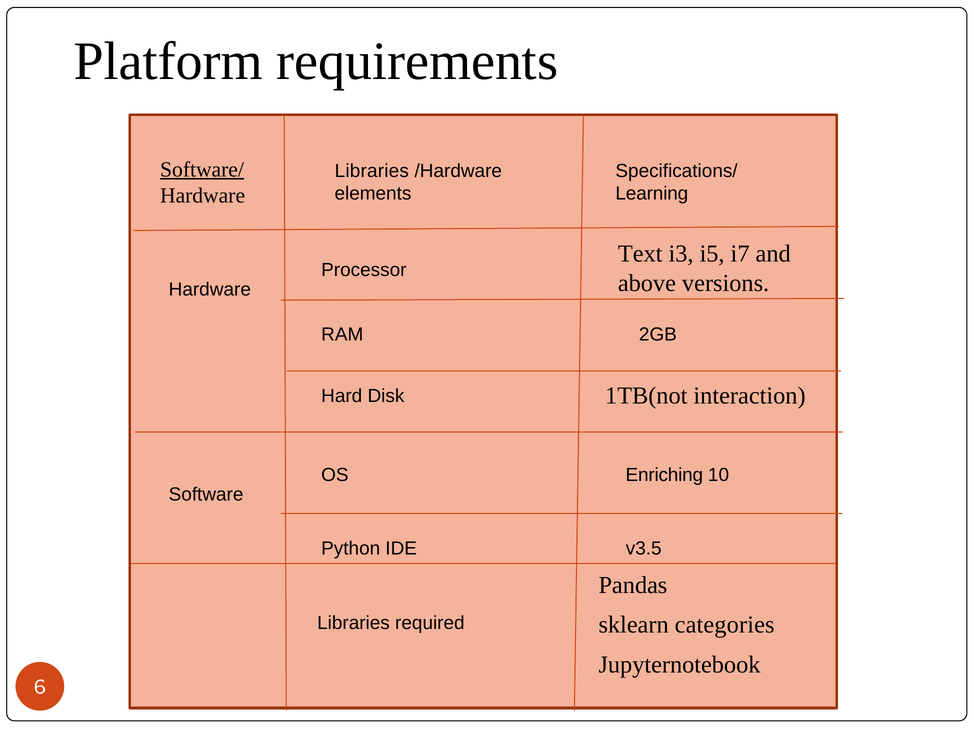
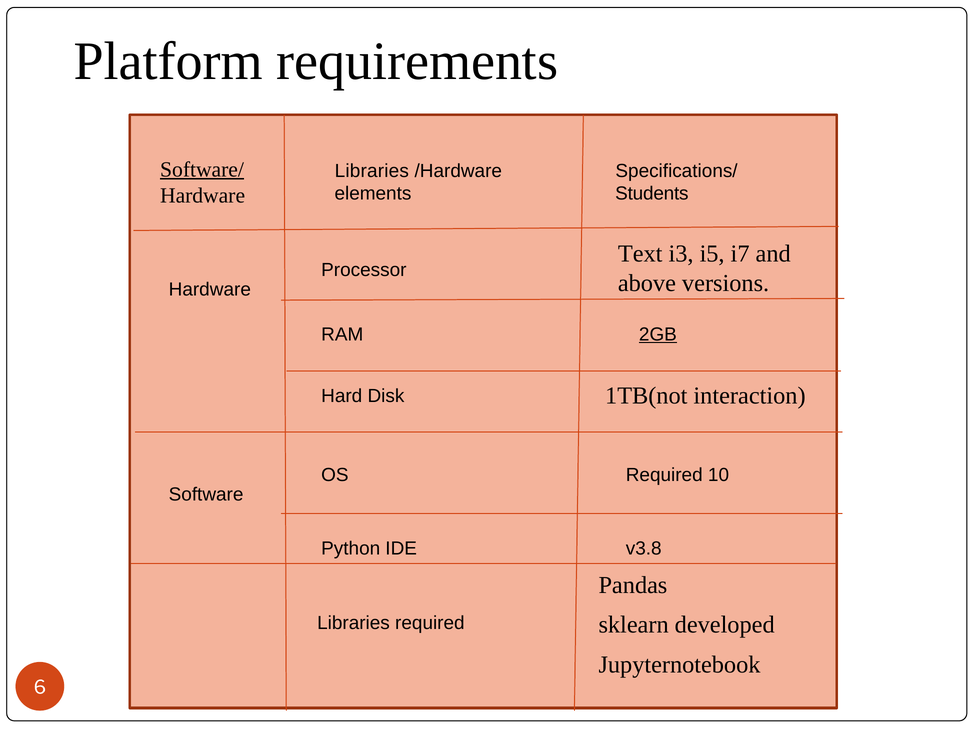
Learning: Learning -> Students (652, 194)
2GB underline: none -> present (658, 334)
Enriching: Enriching -> Required (664, 475)
v3.5: v3.5 -> v3.8 (644, 548)
categories: categories -> developed (725, 624)
